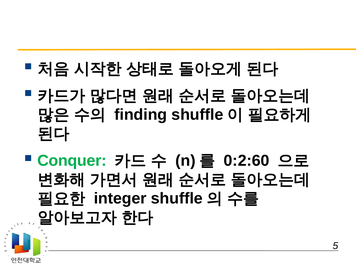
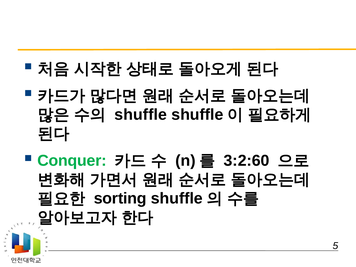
finding: finding -> shuffle (141, 115)
0:2:60: 0:2:60 -> 3:2:60 (247, 161)
integer: integer -> sorting (120, 199)
